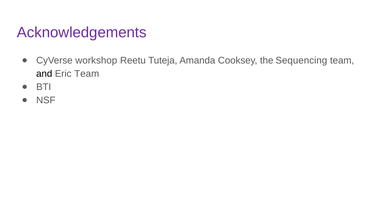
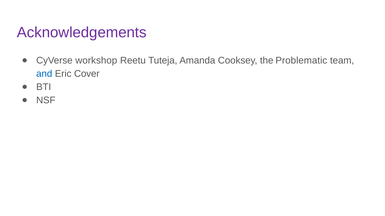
Sequencing: Sequencing -> Problematic (301, 61)
and colour: black -> blue (44, 74)
Eric Team: Team -> Cover (87, 74)
